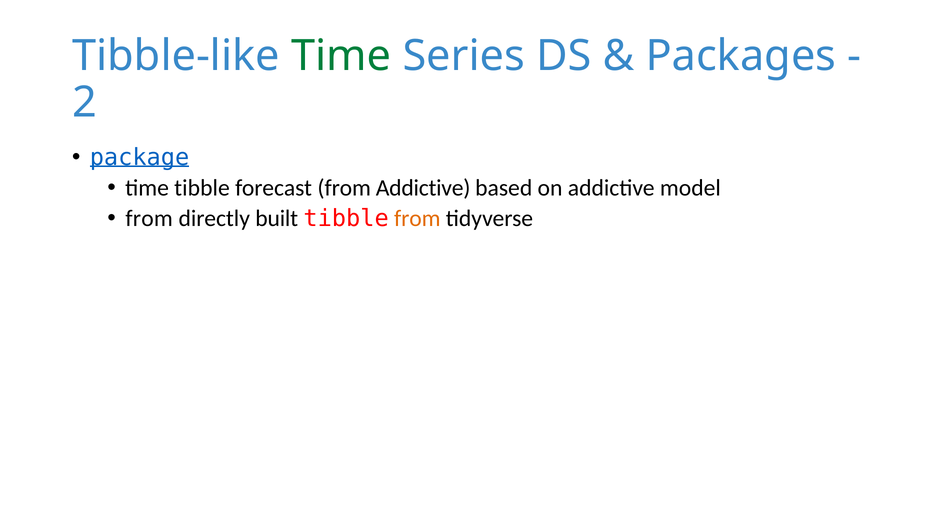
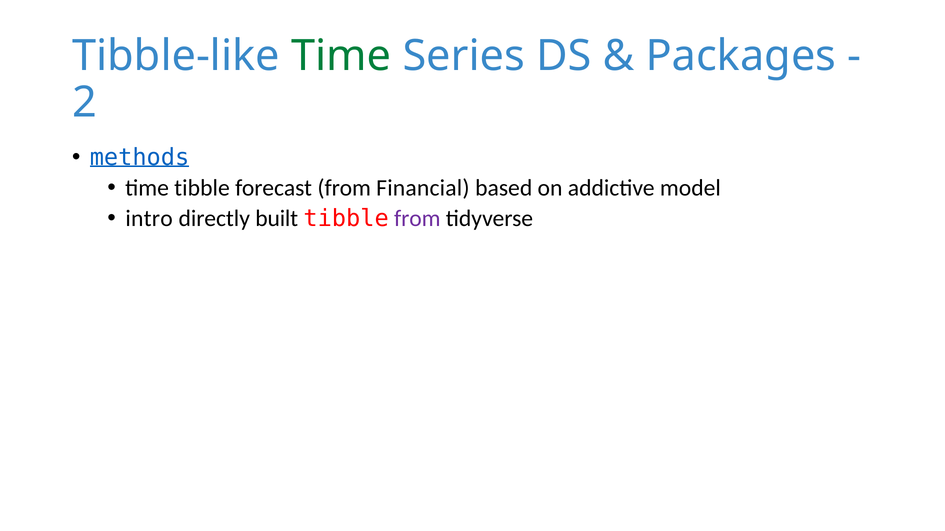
package: package -> methods (140, 158)
from Addictive: Addictive -> Financial (423, 188)
from: from -> intro (149, 218)
from colour: orange -> purple (417, 218)
